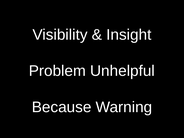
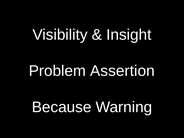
Unhelpful: Unhelpful -> Assertion (122, 71)
